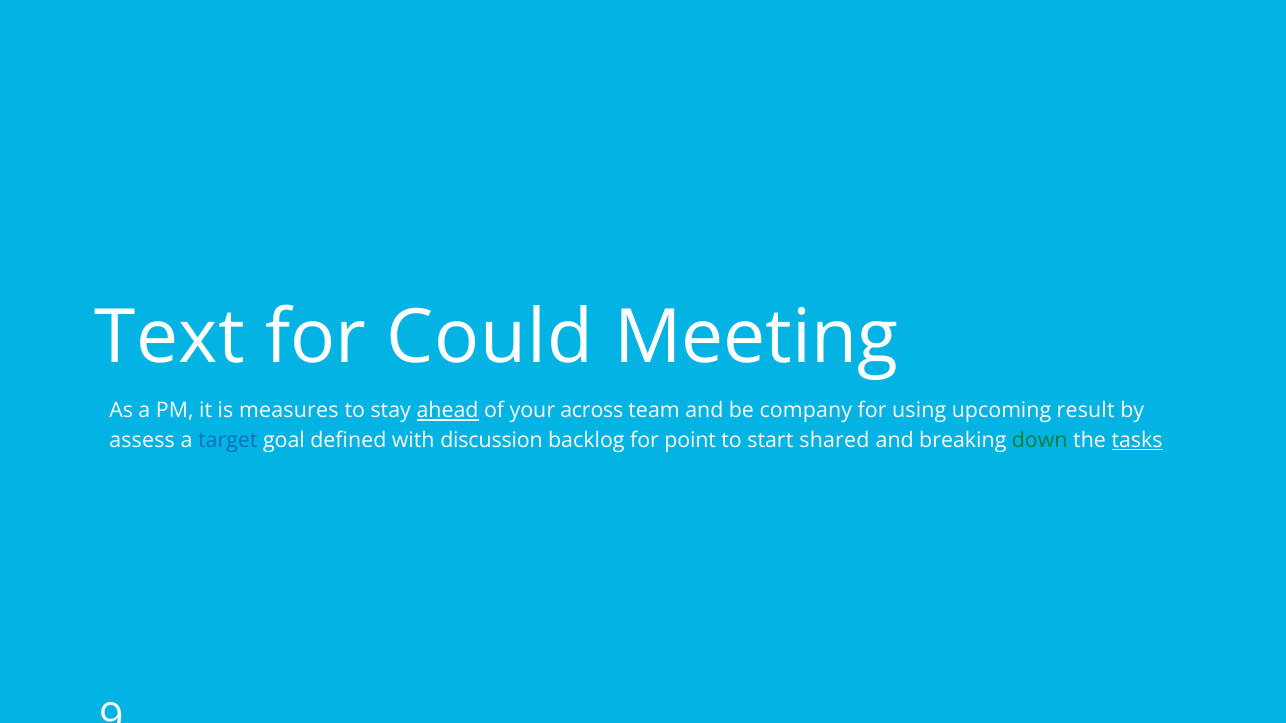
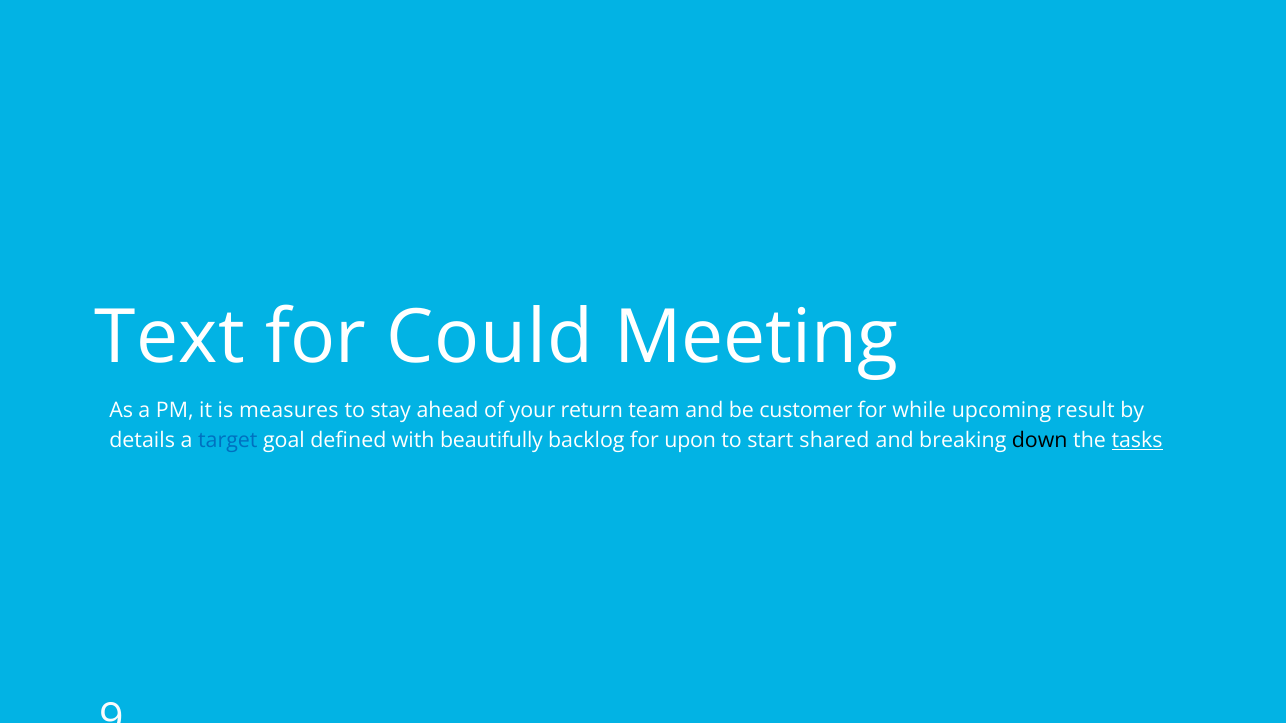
ahead underline: present -> none (448, 411)
across: across -> return (592, 411)
company: company -> customer (806, 411)
using: using -> while (919, 411)
assess: assess -> details (142, 441)
discussion: discussion -> beautifully (492, 441)
point: point -> upon (690, 441)
down colour: green -> black (1040, 441)
